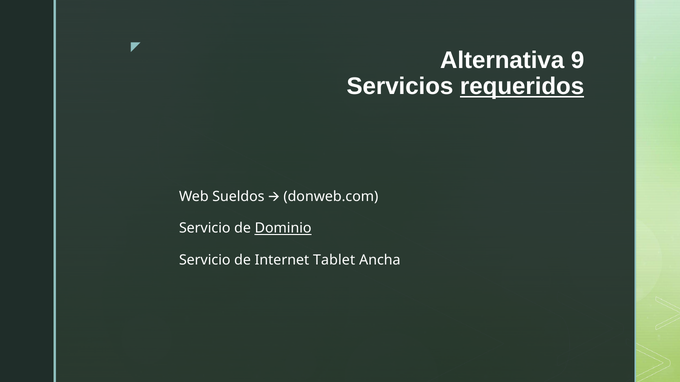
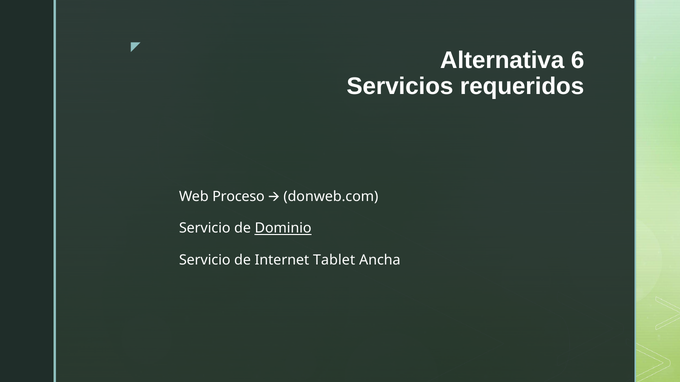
9: 9 -> 6 (578, 60)
requeridos underline: present -> none (522, 86)
Sueldos: Sueldos -> Proceso (238, 197)
